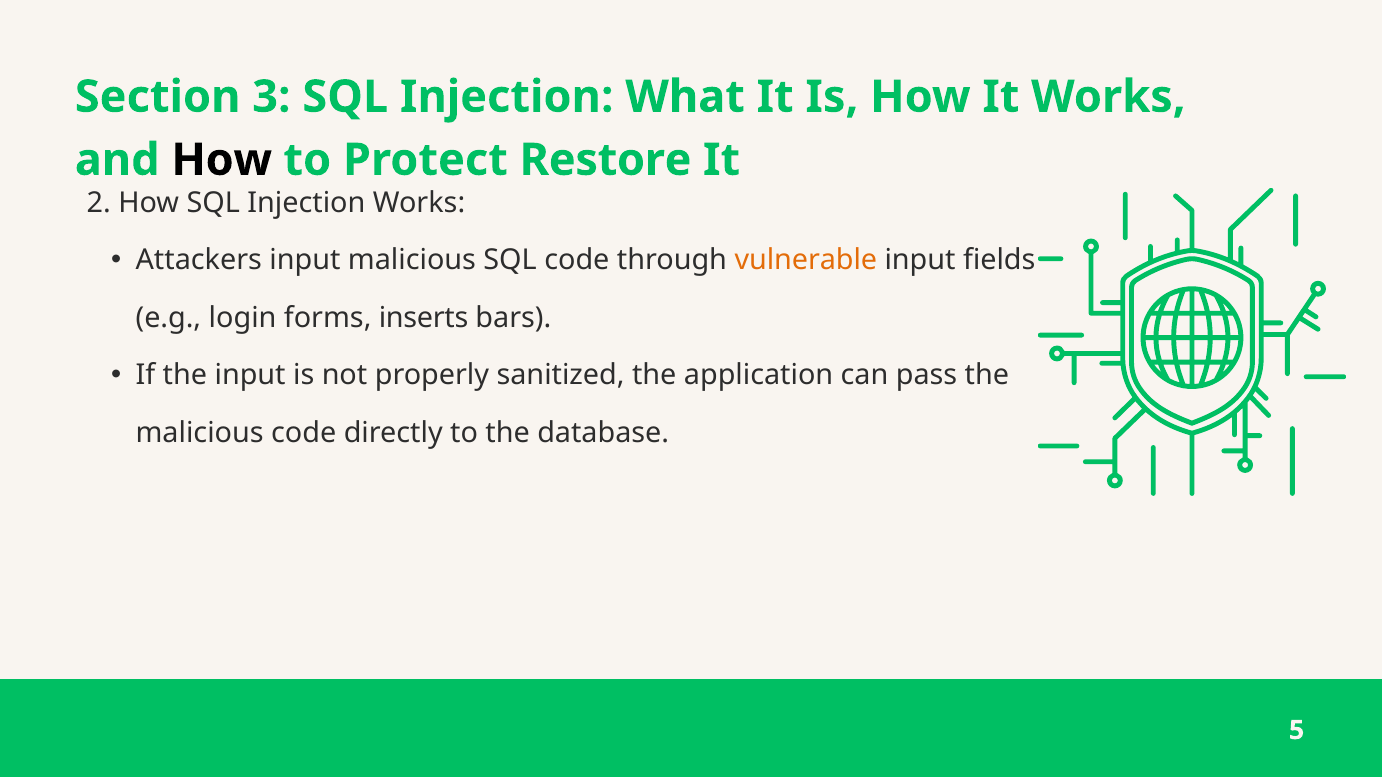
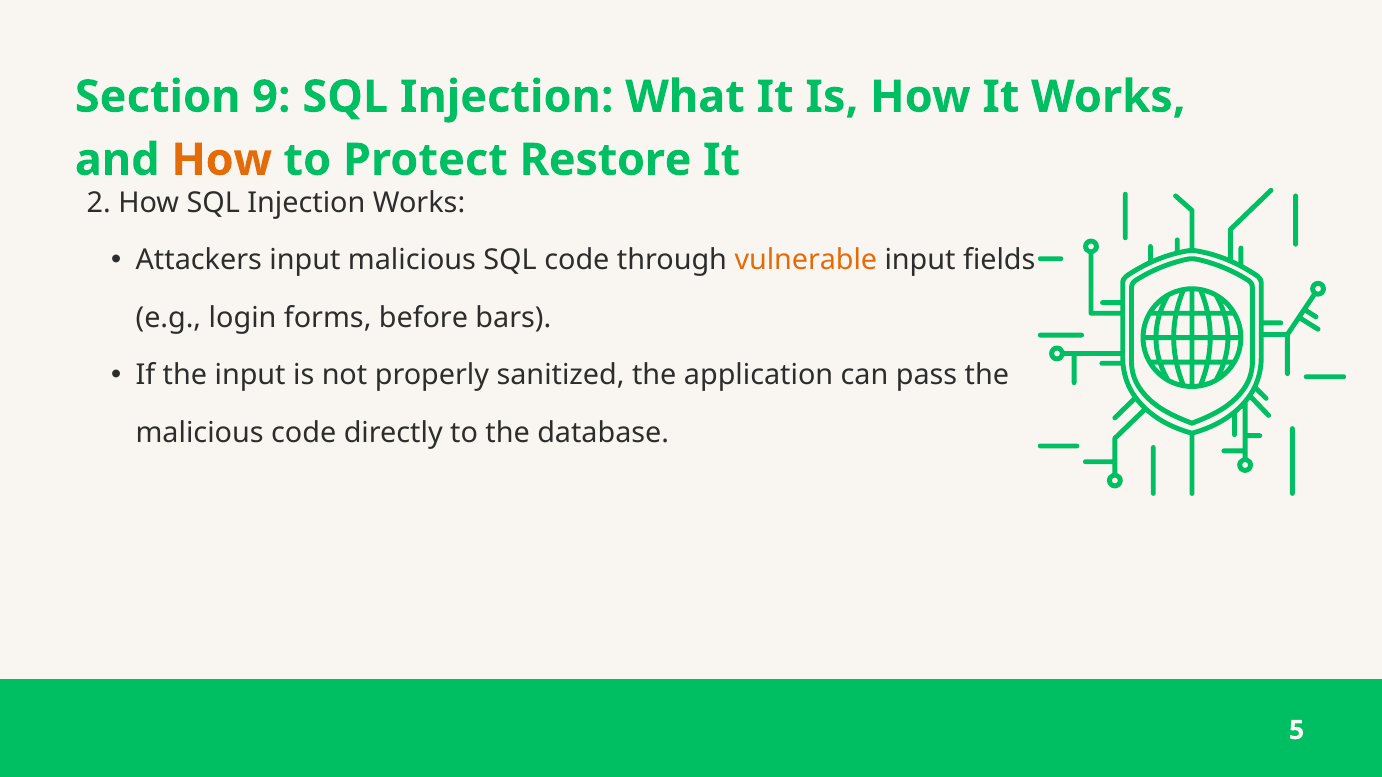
3: 3 -> 9 (271, 97)
How colour: black -> orange (222, 160)
inserts: inserts -> before (423, 318)
